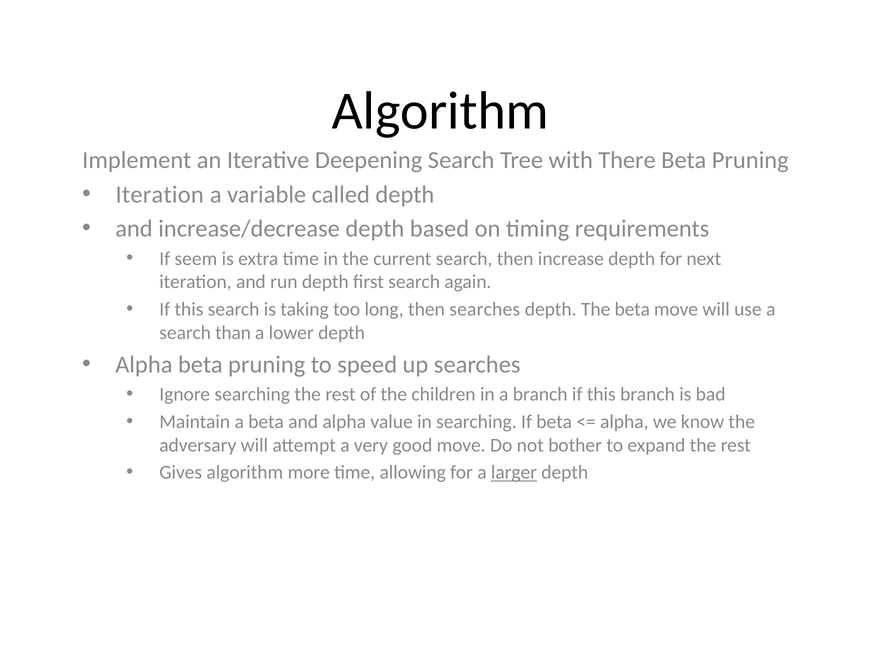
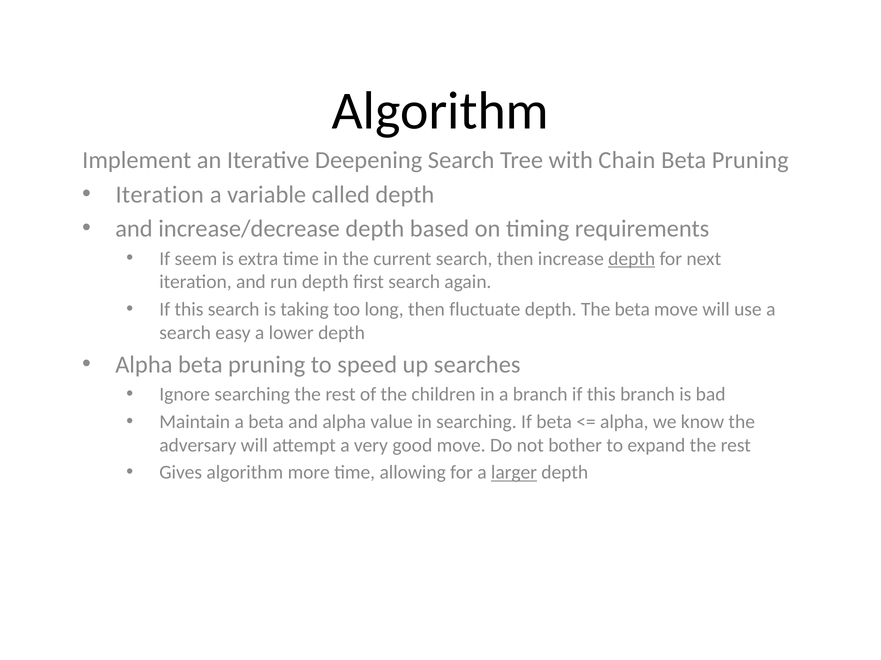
There: There -> Chain (627, 160)
depth underline: none -> present (632, 259)
then searches: searches -> fluctuate (485, 310)
than: than -> easy (233, 333)
